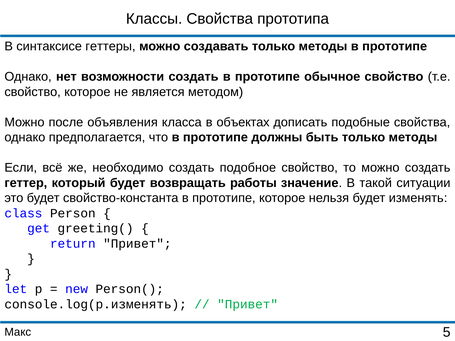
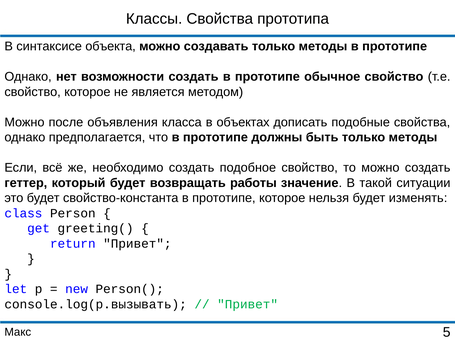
геттеры: геттеры -> объекта (111, 47)
console.log(p.изменять: console.log(p.изменять -> console.log(p.вызывать (96, 304)
